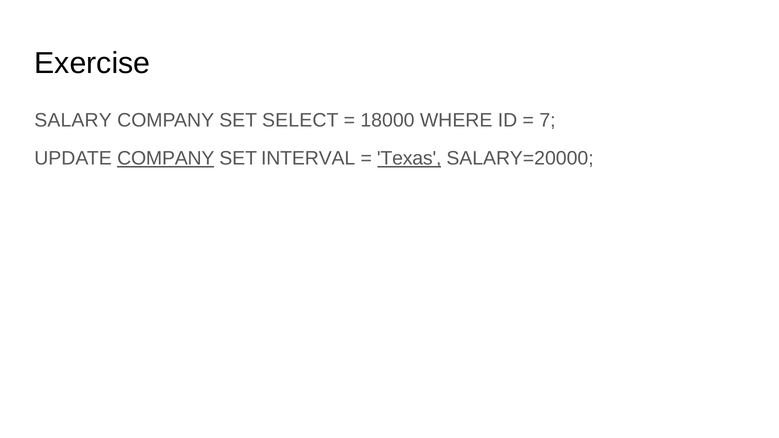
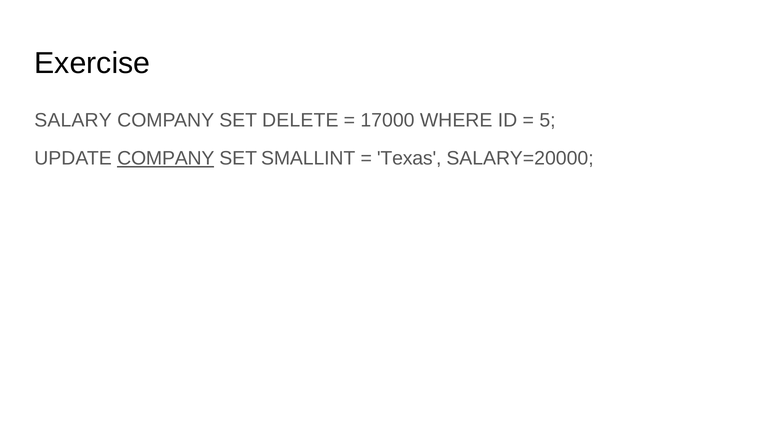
SELECT: SELECT -> DELETE (300, 120)
18000: 18000 -> 17000 (387, 120)
7: 7 -> 5 (548, 120)
INTERVAL: INTERVAL -> SMALLINT (308, 158)
Texas underline: present -> none (409, 158)
